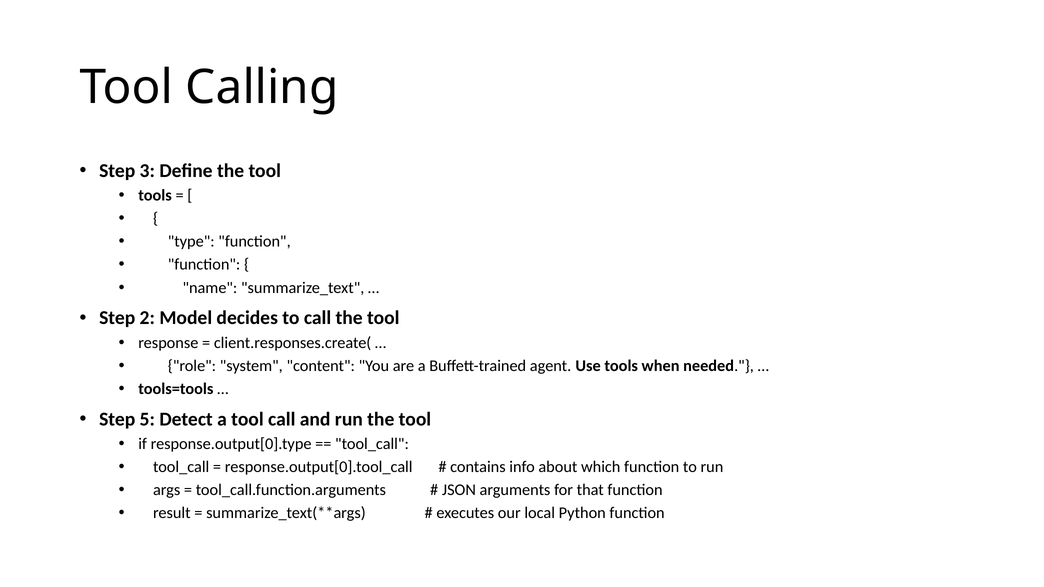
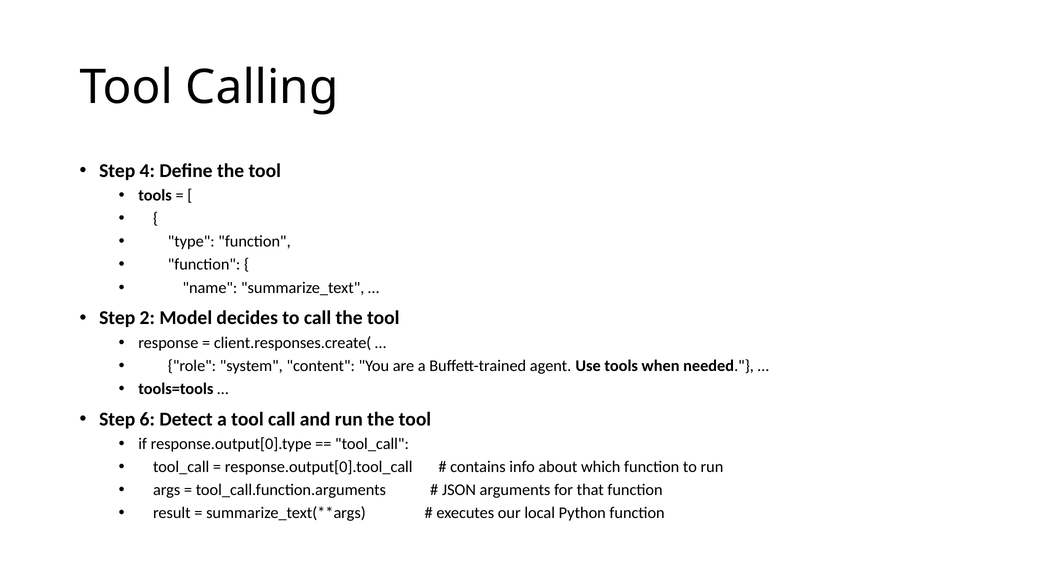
3: 3 -> 4 (147, 171)
5: 5 -> 6 (147, 419)
